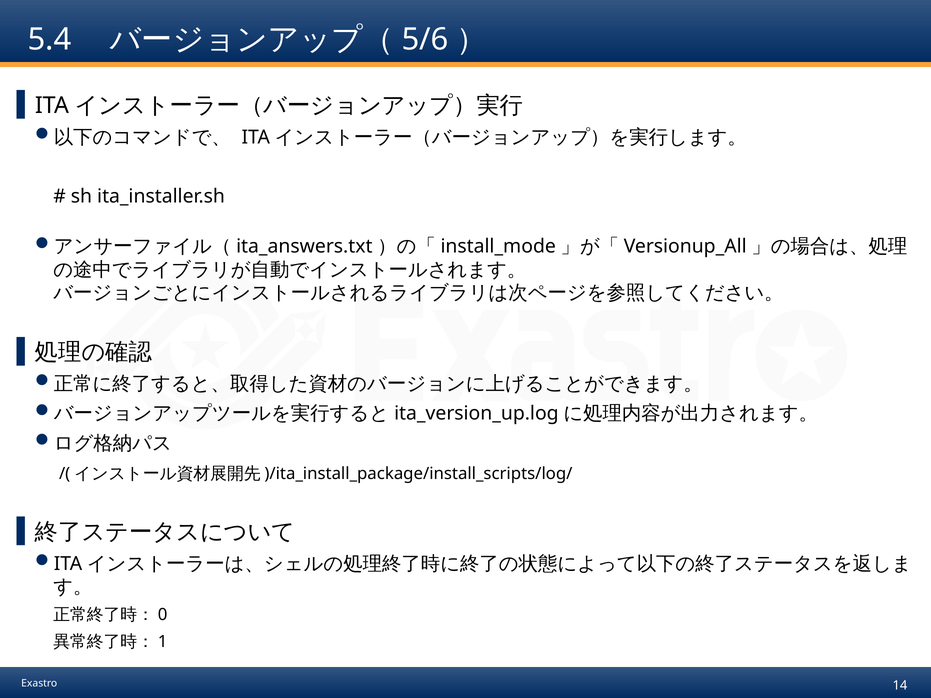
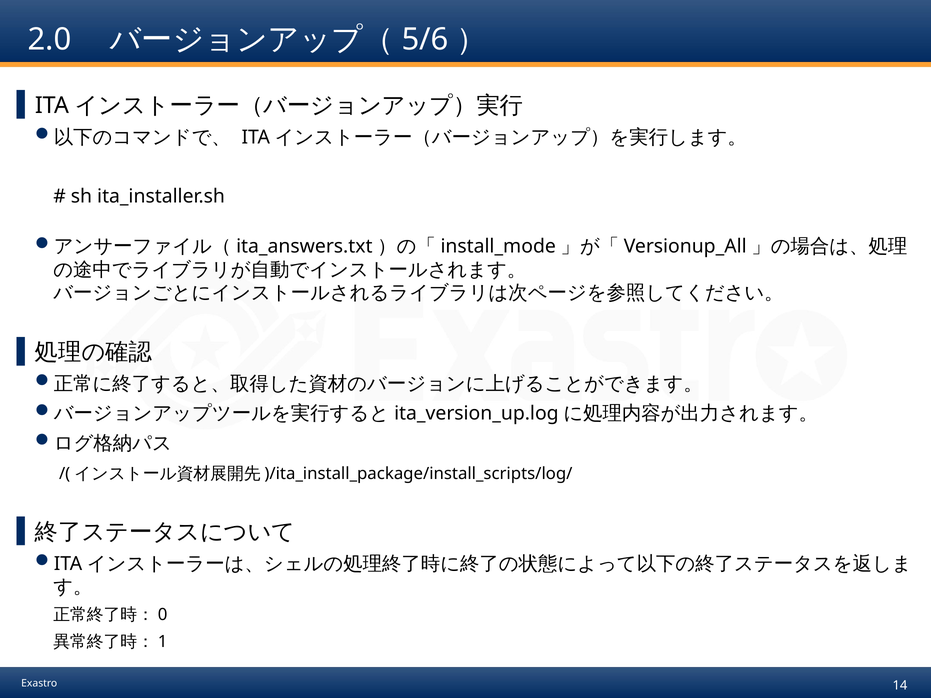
5.4: 5.4 -> 2.0 (49, 40)
